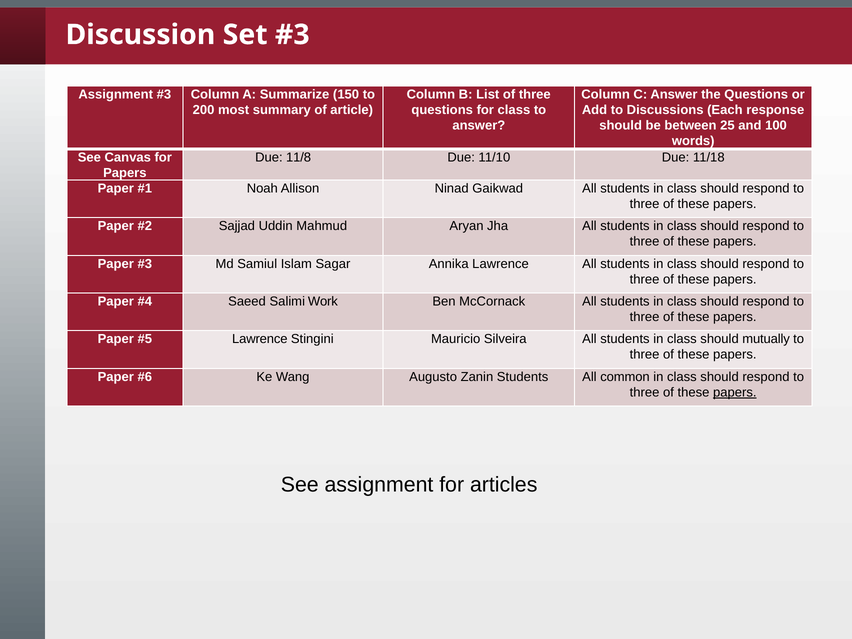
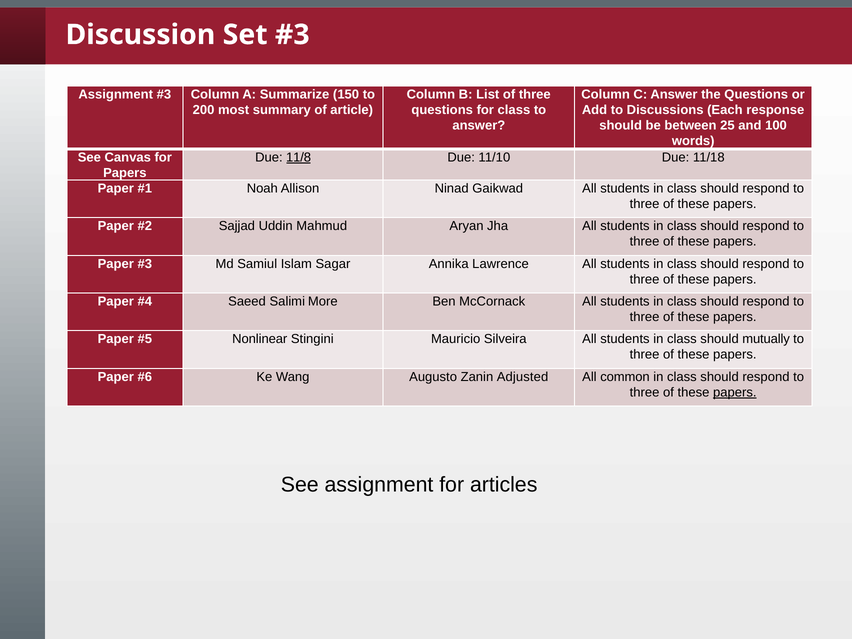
11/8 underline: none -> present (299, 157)
Work: Work -> More (323, 302)
Lawrence: Lawrence -> Nonlinear (260, 339)
Zanin Students: Students -> Adjusted (523, 377)
